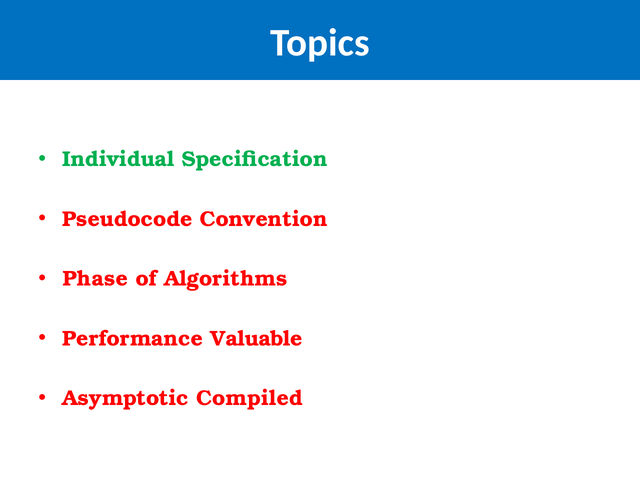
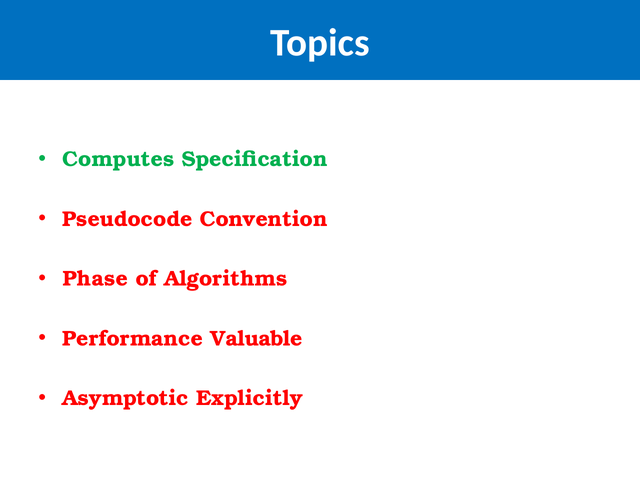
Individual: Individual -> Computes (118, 159)
Compiled: Compiled -> Explicitly (250, 398)
